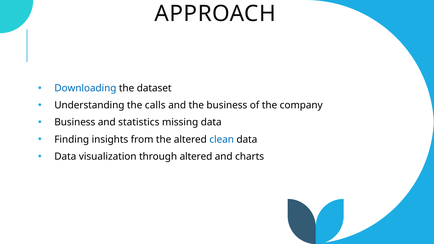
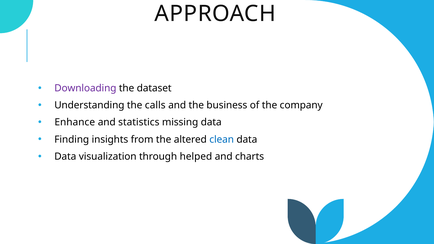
Downloading colour: blue -> purple (85, 88)
Business: Business -> Enhance (75, 122)
through altered: altered -> helped (196, 157)
